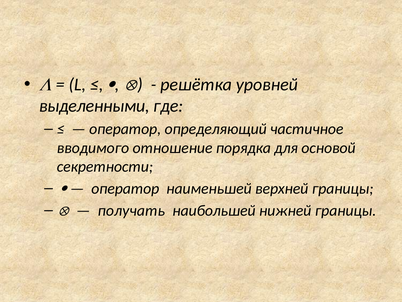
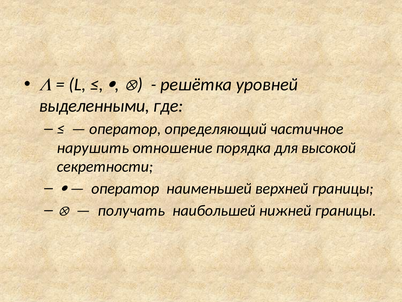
вводимого: вводимого -> нарушить (93, 148)
основой: основой -> высокой (329, 148)
